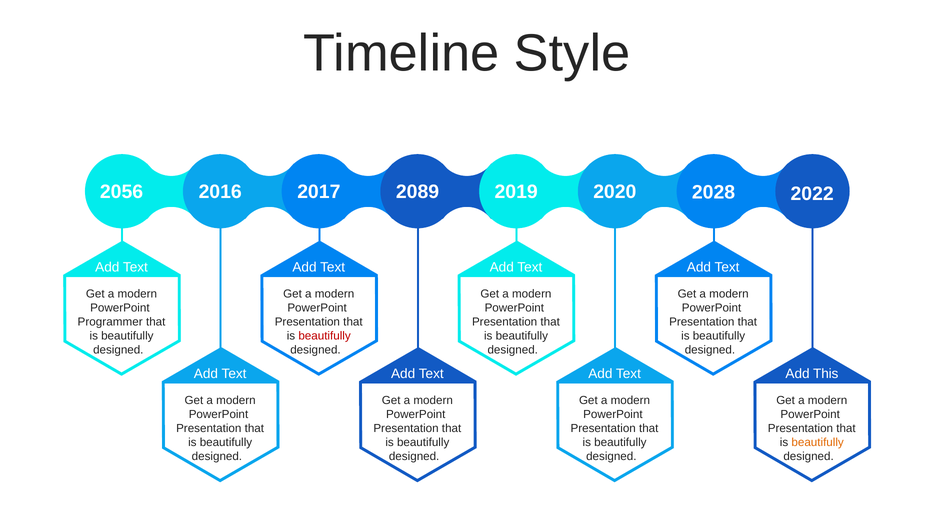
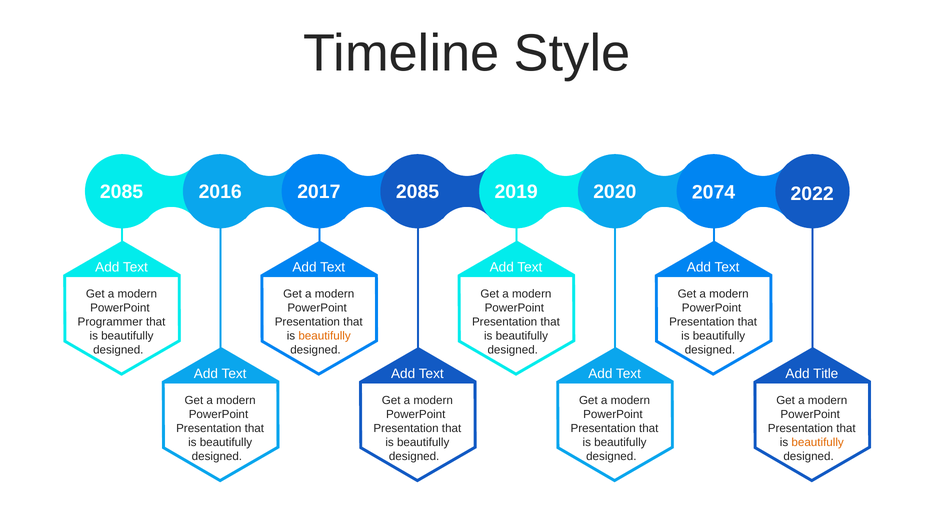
2056: 2056 -> 2085 (122, 192)
2089: 2089 -> 2085 (418, 192)
2028: 2028 -> 2074 (714, 192)
beautifully colour: red -> orange (325, 336)
This: This -> Title (826, 374)
